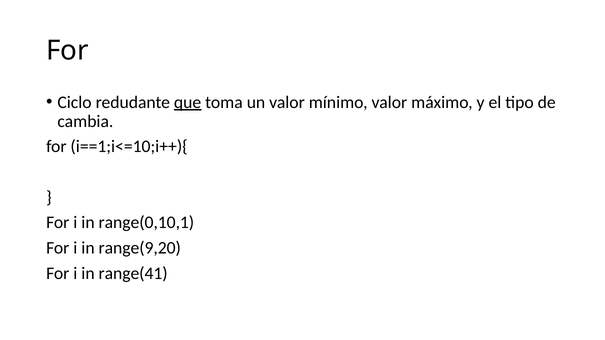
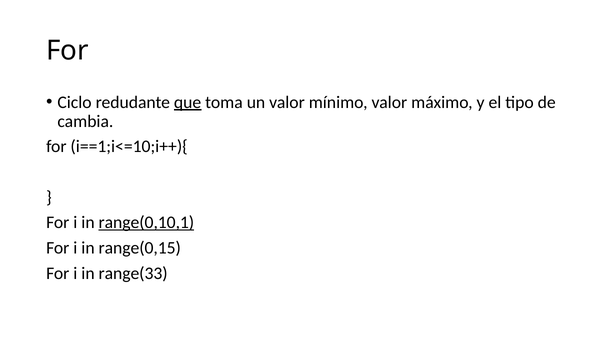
range(0,10,1 underline: none -> present (146, 223)
range(9,20: range(9,20 -> range(0,15 (140, 248)
range(41: range(41 -> range(33 (133, 274)
